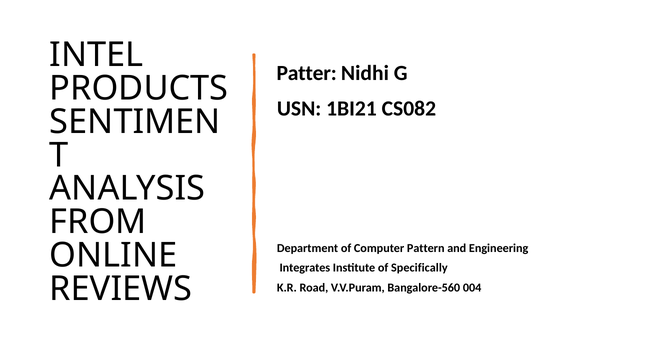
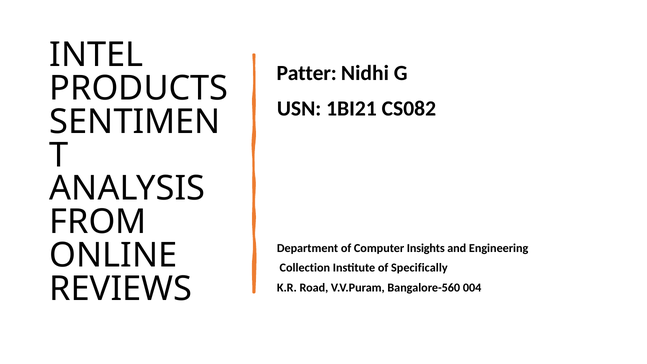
Pattern: Pattern -> Insights (426, 248)
Integrates: Integrates -> Collection (305, 268)
